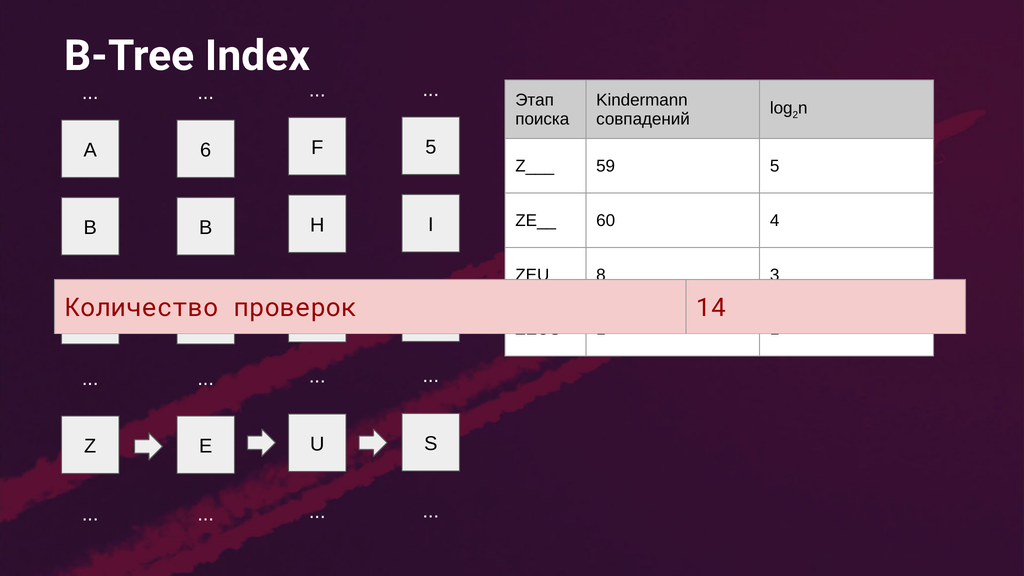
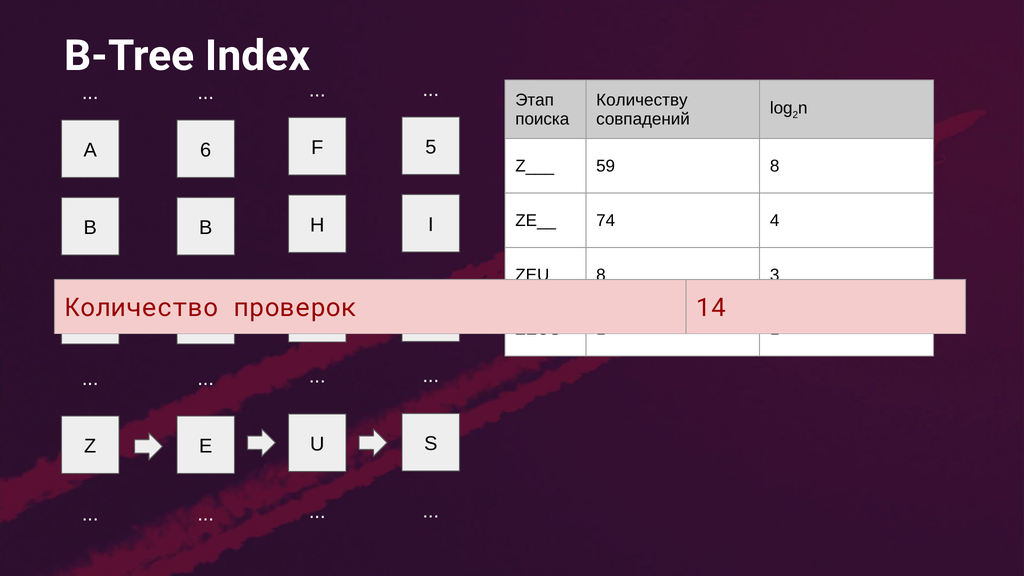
Kindermann: Kindermann -> Количеству (642, 100)
59 5: 5 -> 8 (775, 166)
60: 60 -> 74 (606, 221)
